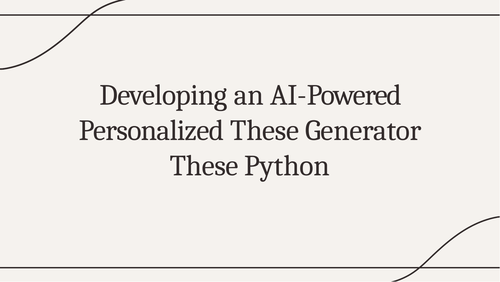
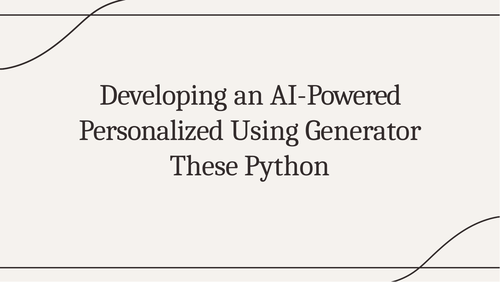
Personalized These: These -> Using (265, 130)
